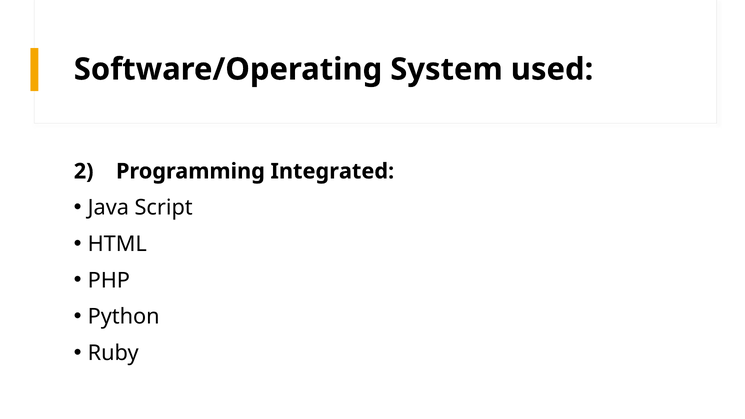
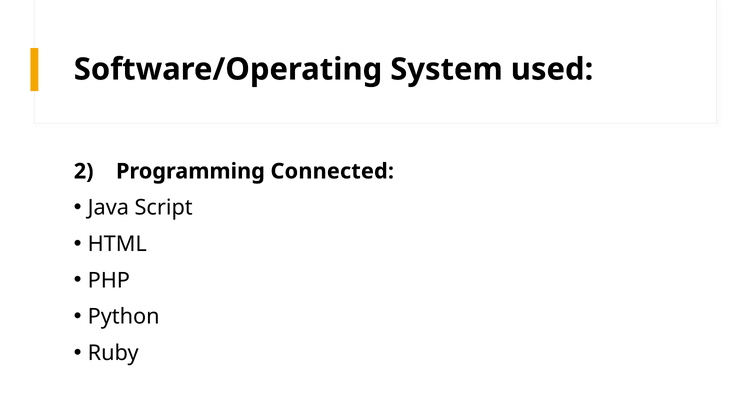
Integrated: Integrated -> Connected (332, 171)
